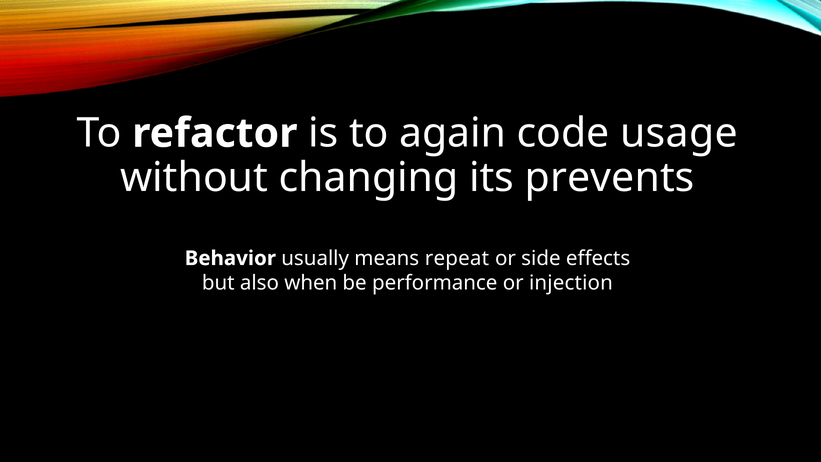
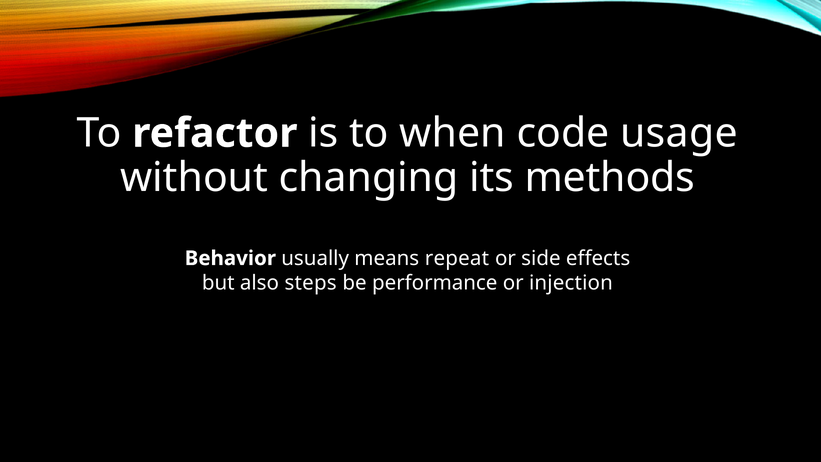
again: again -> when (453, 133)
prevents: prevents -> methods (610, 178)
when: when -> steps (311, 283)
